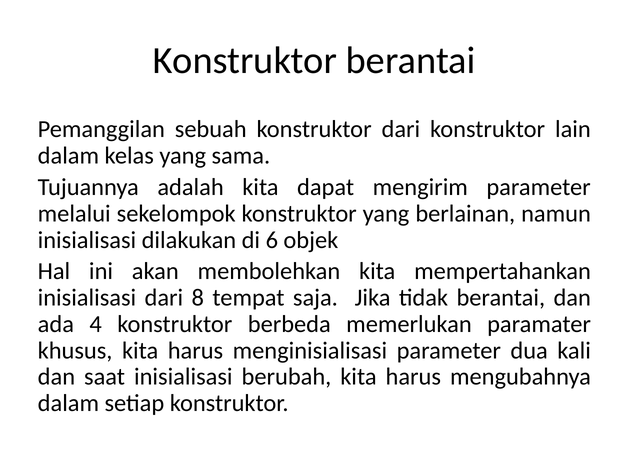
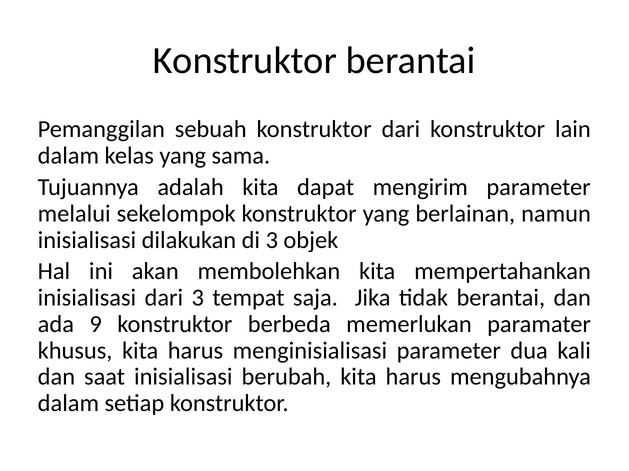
di 6: 6 -> 3 (272, 240)
dari 8: 8 -> 3 (198, 298)
4: 4 -> 9 (96, 325)
